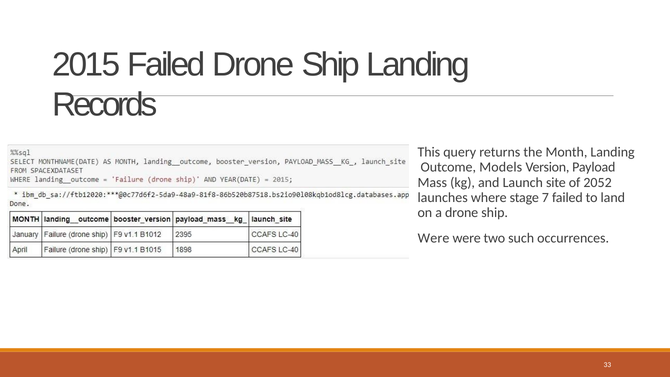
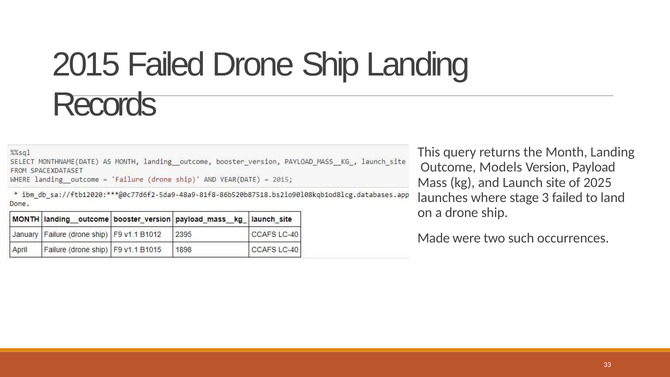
2052: 2052 -> 2025 (598, 182)
7: 7 -> 3 (545, 197)
Were: Were -> Made (434, 238)
